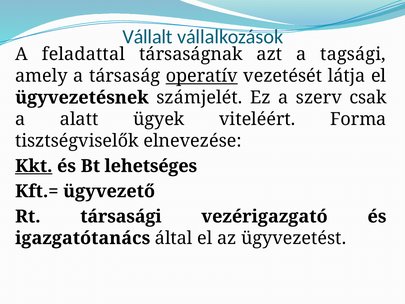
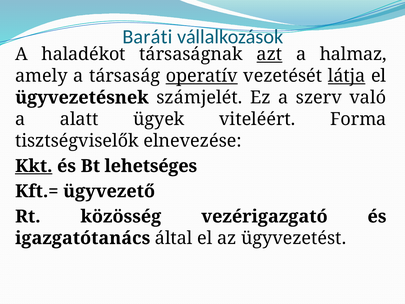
Vállalt: Vállalt -> Baráti (147, 37)
feladattal: feladattal -> haladékot (84, 54)
azt underline: none -> present (269, 54)
tagsági: tagsági -> halmaz (353, 54)
látja underline: none -> present (347, 76)
csak: csak -> való (368, 98)
társasági: társasági -> közösség (121, 216)
